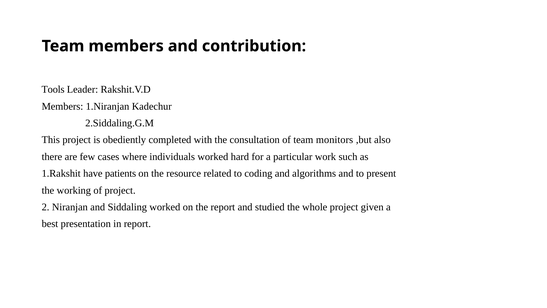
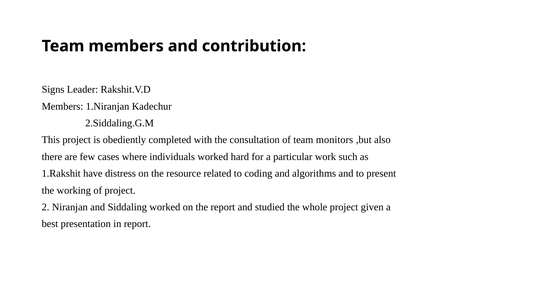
Tools: Tools -> Signs (53, 89)
patients: patients -> distress (120, 173)
